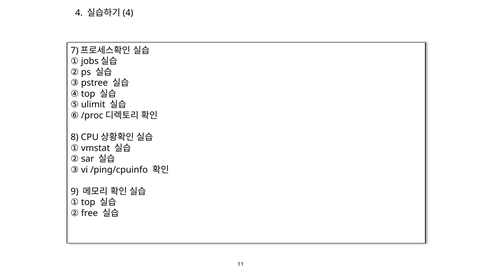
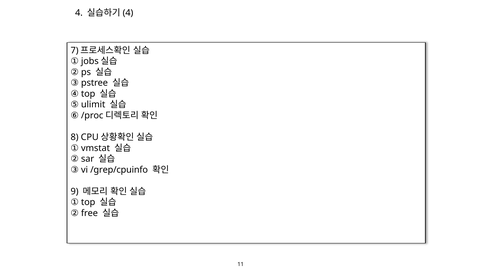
/ping/cpuinfo: /ping/cpuinfo -> /grep/cpuinfo (119, 170)
